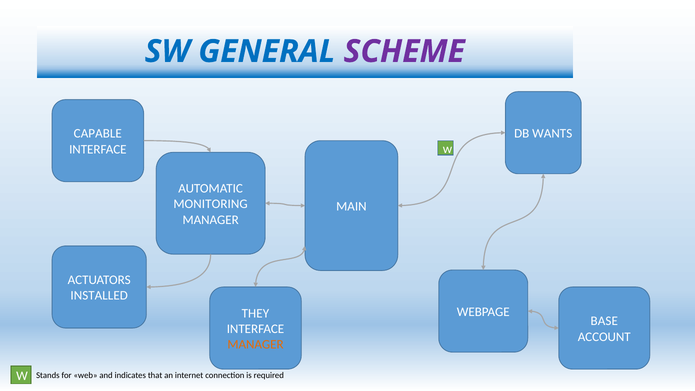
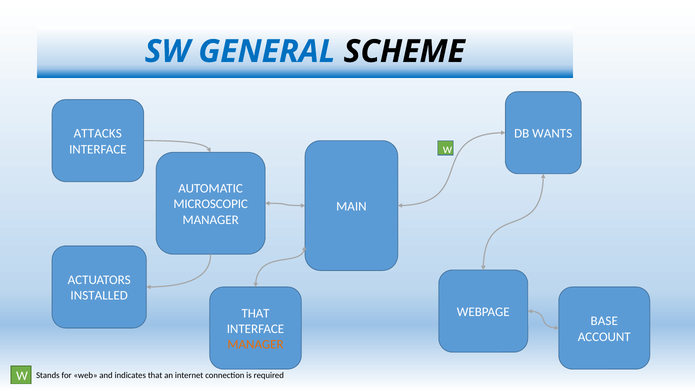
SCHEME colour: purple -> black (404, 51)
CAPABLE: CAPABLE -> ATTACKS (98, 134)
MONITORING: MONITORING -> MICROSCOPIC (211, 204)
THEY: THEY -> THAT (256, 313)
